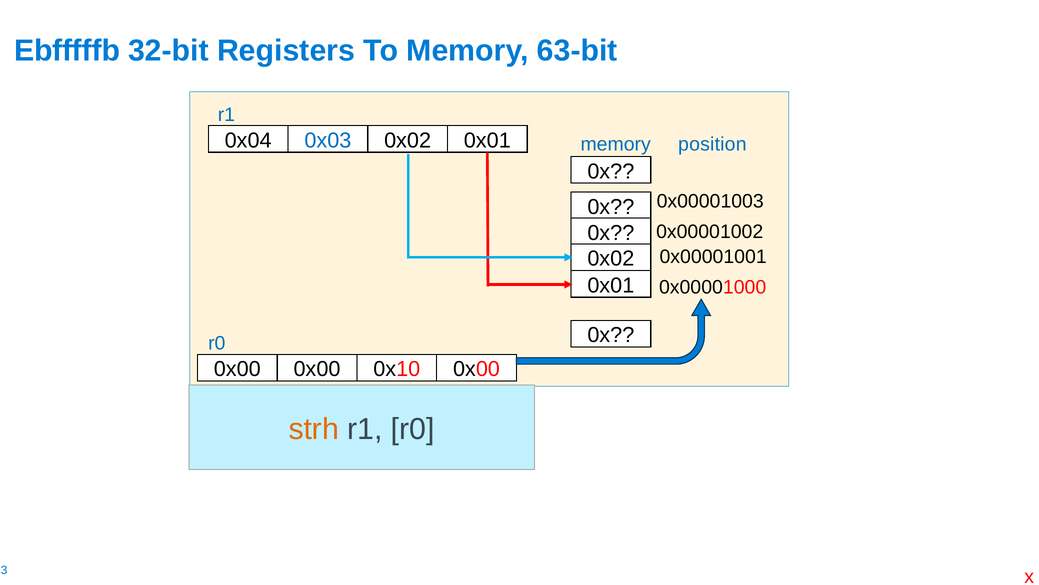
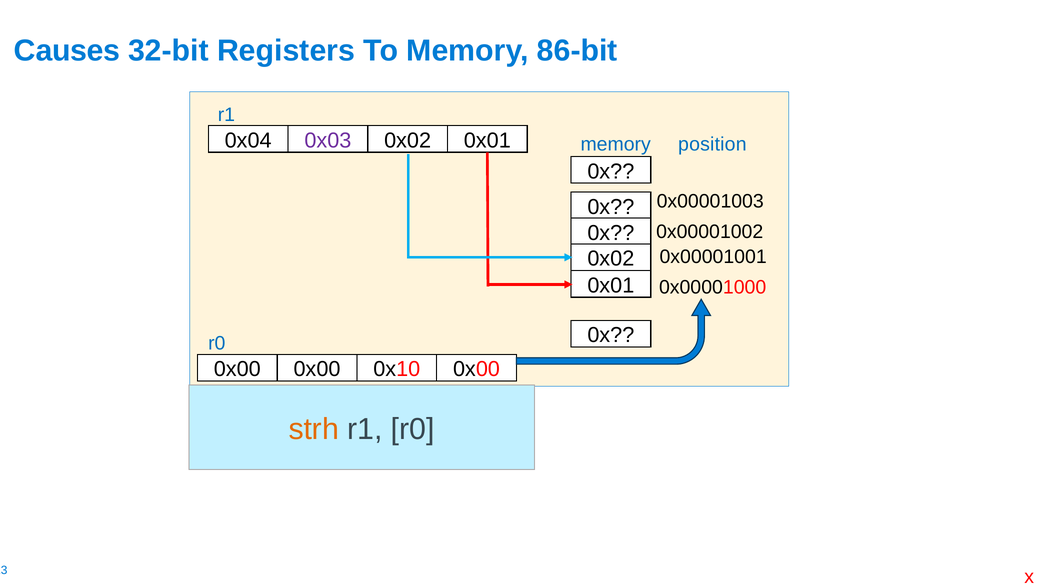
Ebfffffb: Ebfffffb -> Causes (67, 51)
63-bit: 63-bit -> 86-bit (577, 51)
0x03 colour: blue -> purple (328, 140)
